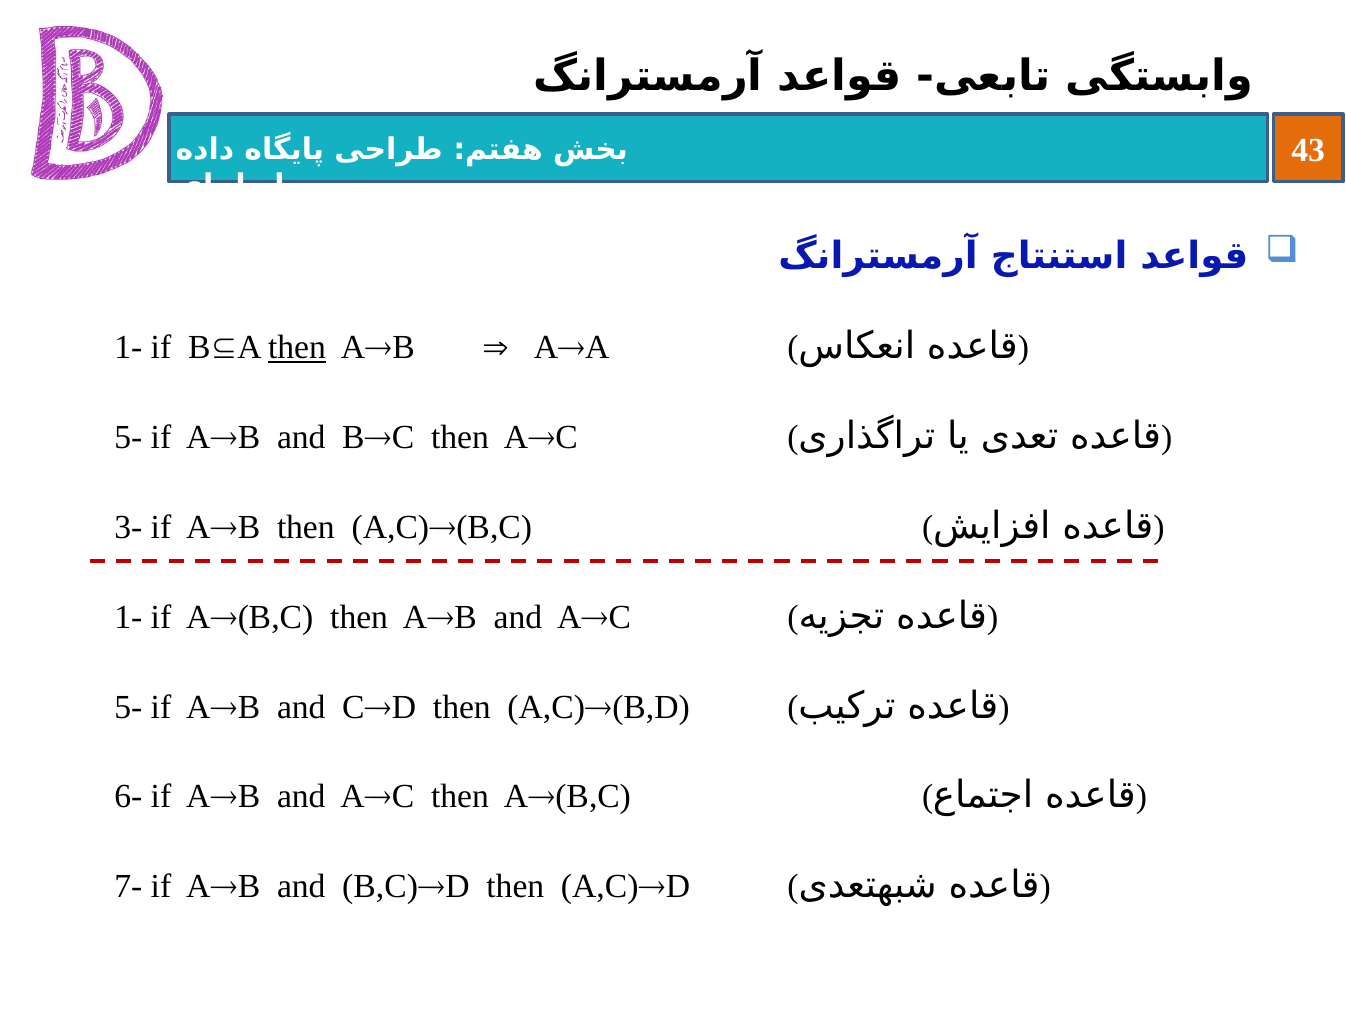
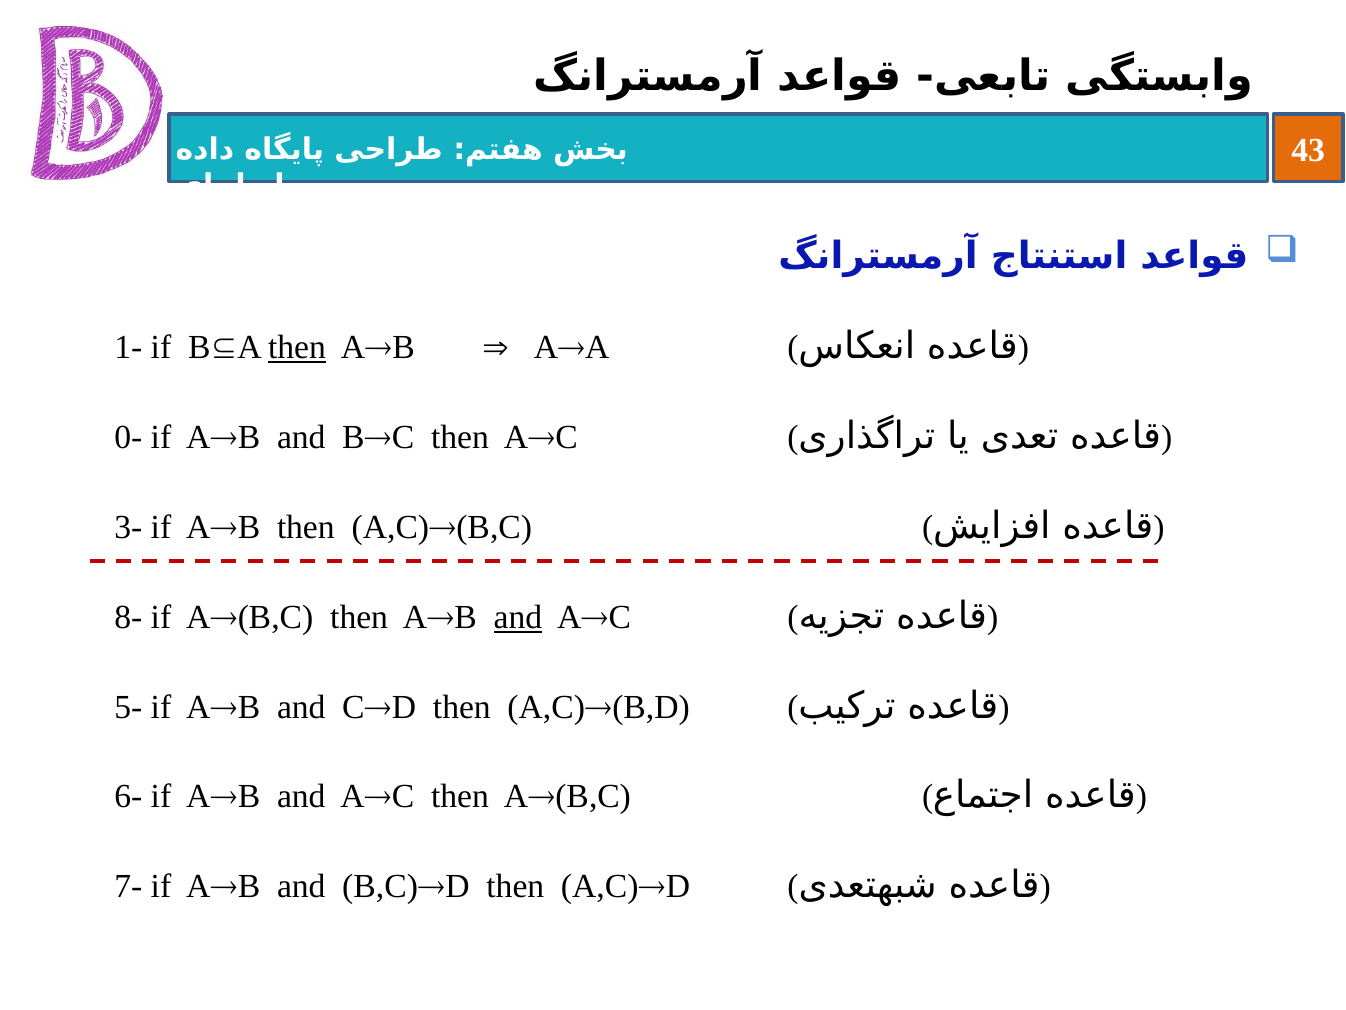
5-: 5- -> 0- (128, 437)
1-: 1- -> 8- (128, 617)
and underline: none -> present (518, 617)
